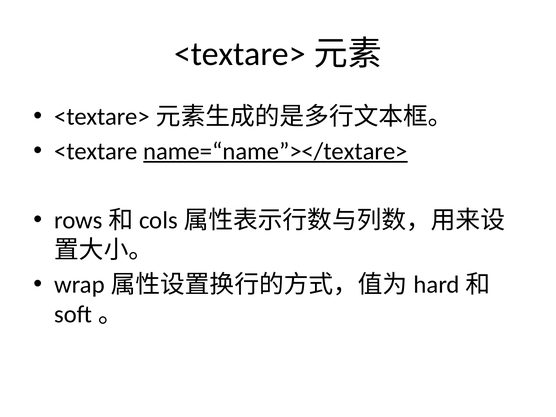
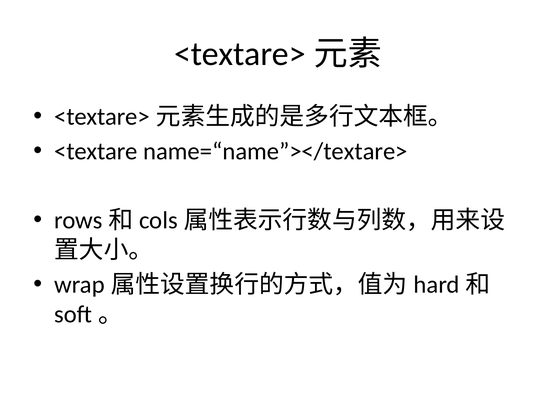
name=“name”></textare> underline: present -> none (275, 151)
